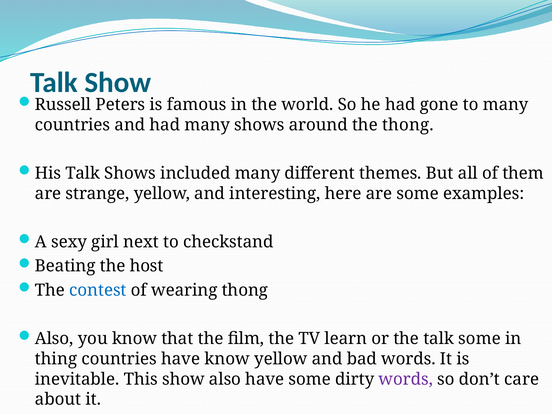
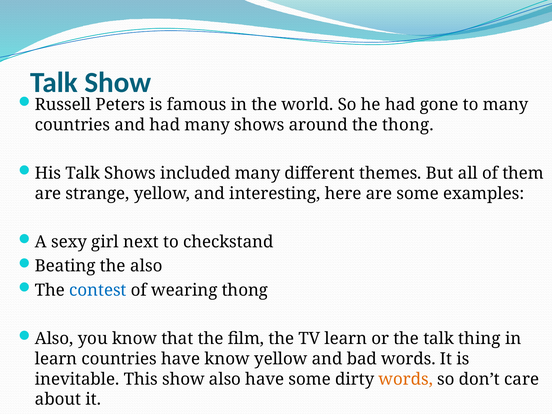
the host: host -> also (146, 266)
talk some: some -> thing (479, 339)
thing: thing -> learn (56, 359)
words colour: purple -> orange (406, 379)
